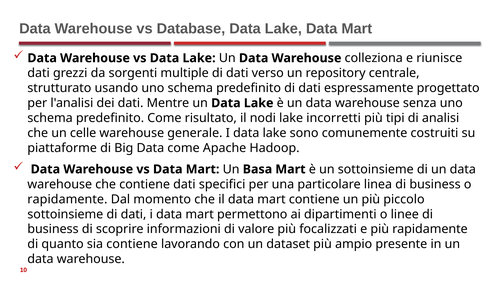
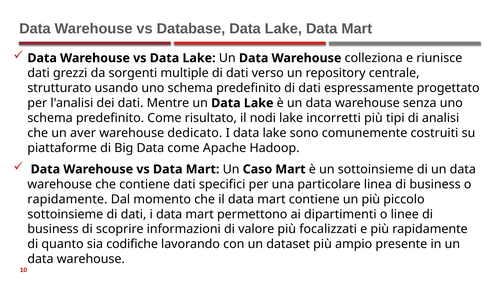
celle: celle -> aver (83, 133)
generale: generale -> dedicato (195, 133)
Basa: Basa -> Caso (257, 169)
sia contiene: contiene -> codifiche (132, 244)
